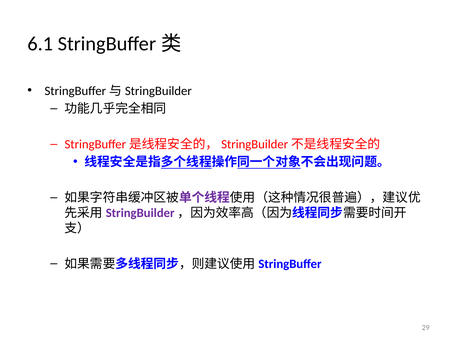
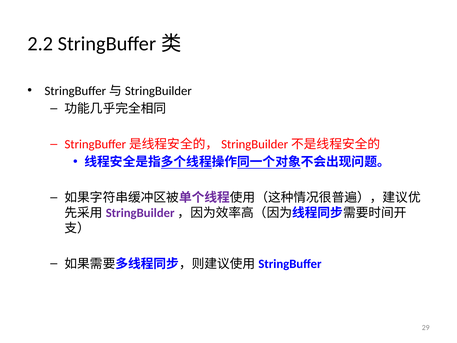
6.1: 6.1 -> 2.2 (40, 44)
